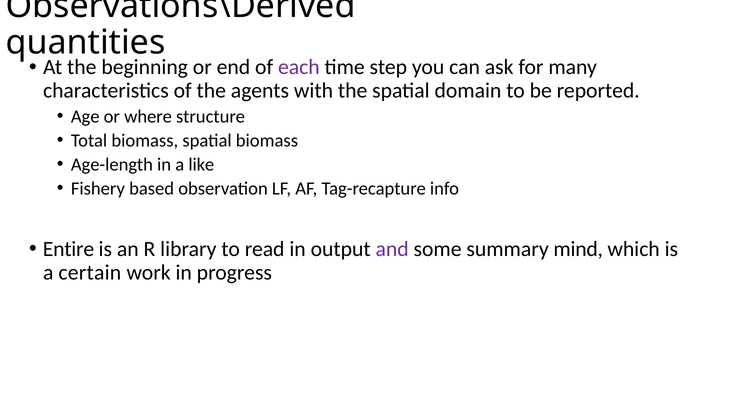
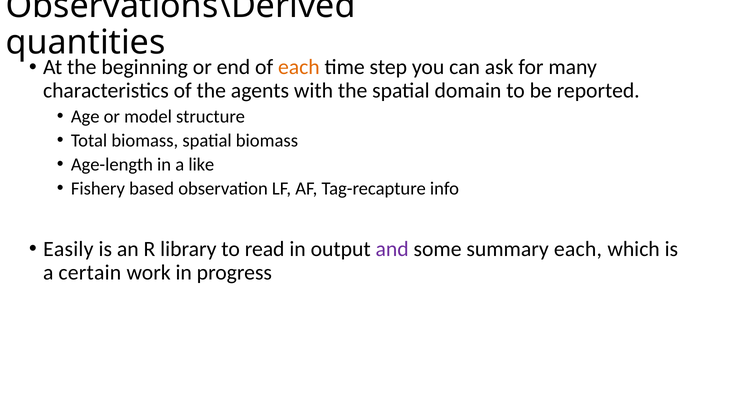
each colour: purple -> orange (299, 67)
where: where -> model (148, 116)
Entire: Entire -> Easily (68, 249)
summary mind: mind -> each (578, 249)
